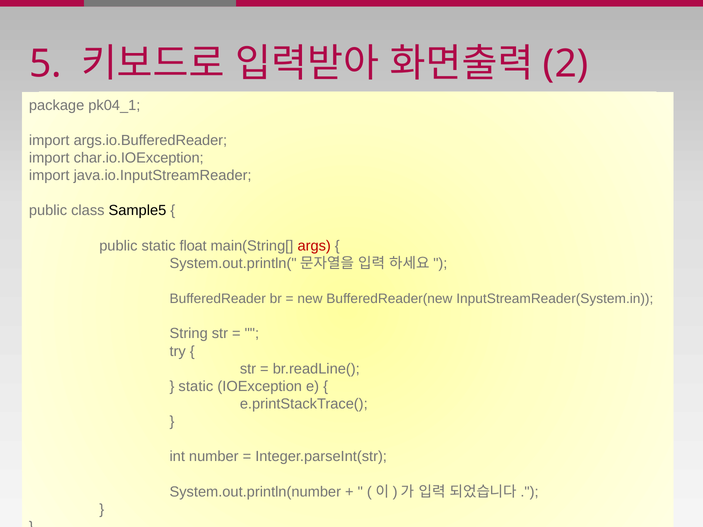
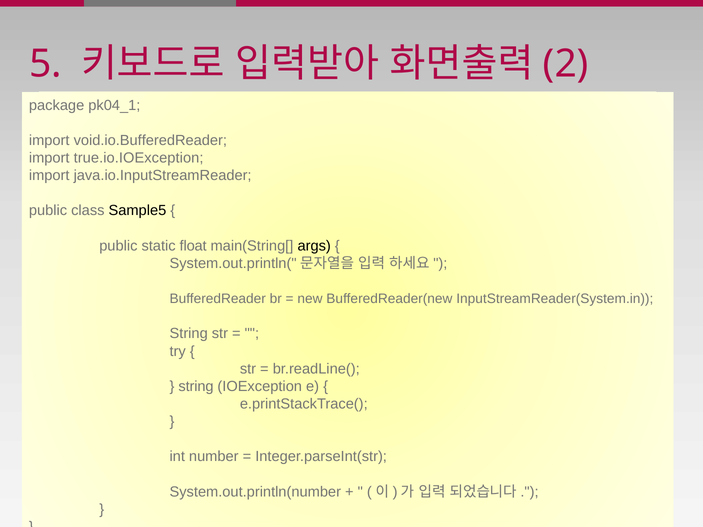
args.io.BufferedReader: args.io.BufferedReader -> void.io.BufferedReader (150, 140)
char.io.IOException: char.io.IOException -> true.io.IOException (139, 158)
args colour: red -> black (314, 246)
static: static -> string (196, 386)
